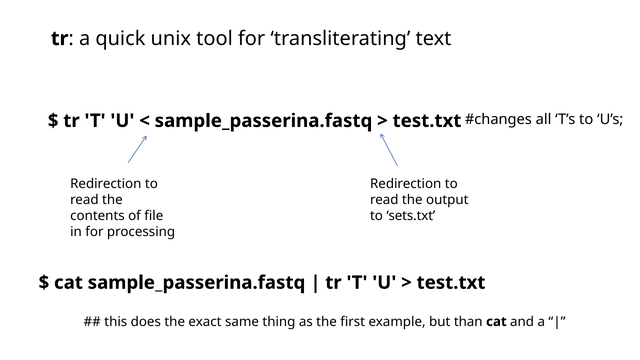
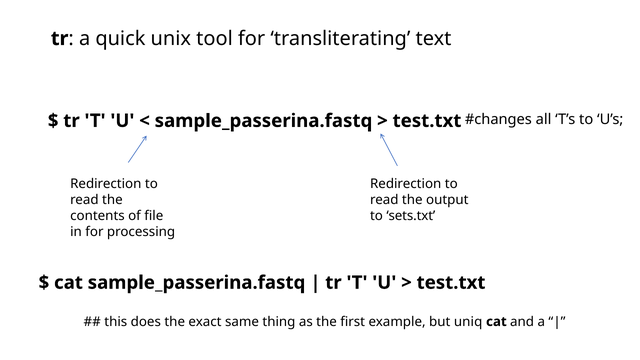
than: than -> uniq (468, 322)
